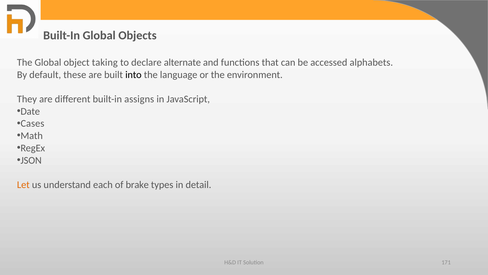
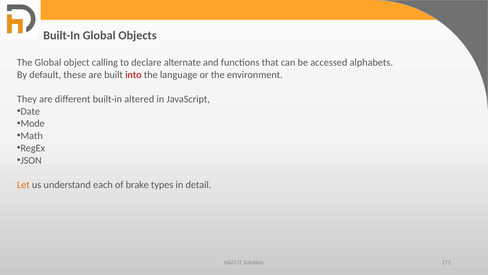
taking: taking -> calling (105, 62)
into colour: black -> red (133, 75)
assigns: assigns -> altered (139, 99)
Cases: Cases -> Mode (33, 123)
